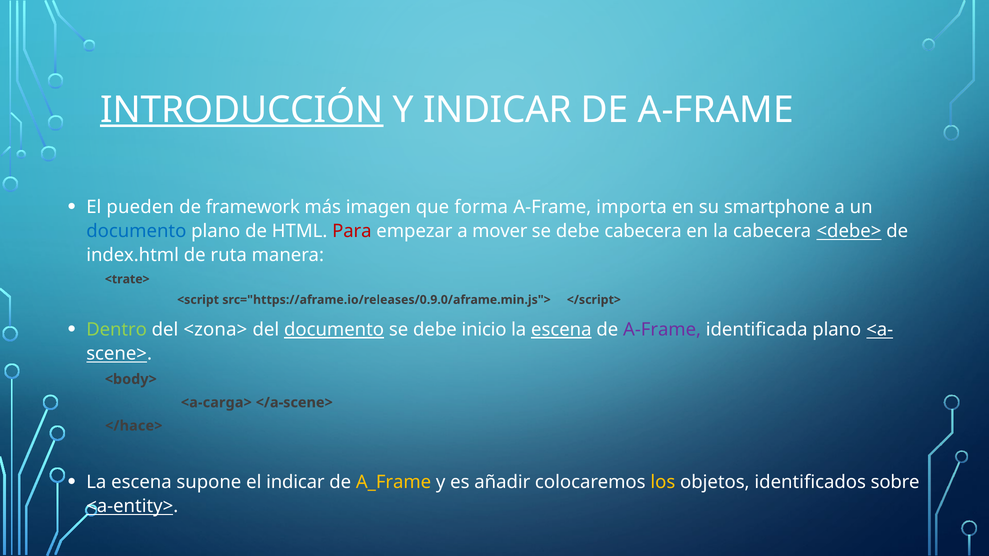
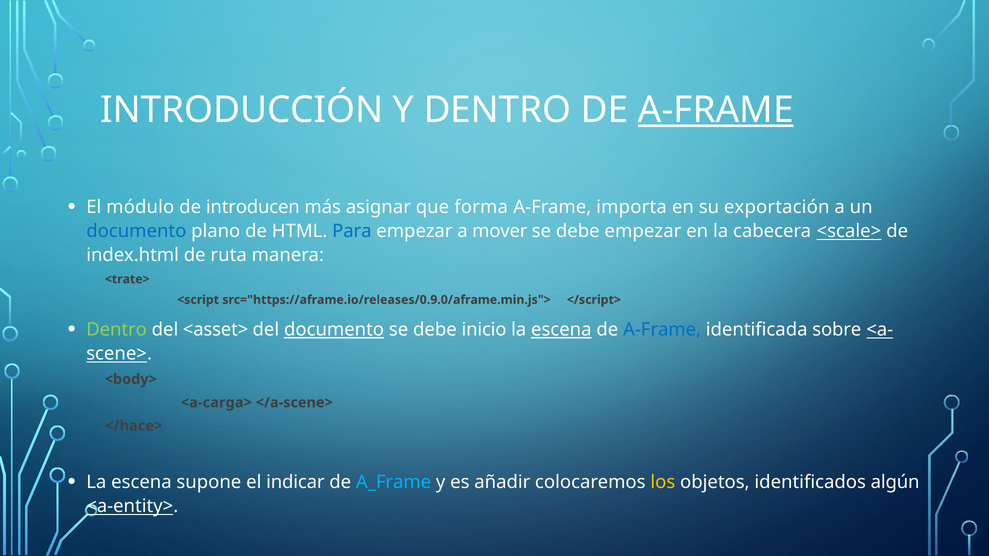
INTRODUCCIÓN underline: present -> none (242, 110)
Y INDICAR: INDICAR -> DENTRO (497, 110)
A-FRAME underline: none -> present (716, 110)
pueden: pueden -> módulo (140, 207)
framework: framework -> introducen (253, 207)
imagen: imagen -> asignar (378, 207)
smartphone: smartphone -> exportación (777, 207)
Para colour: red -> blue (352, 231)
debe cabecera: cabecera -> empezar (643, 231)
<debe>: <debe> -> <scale> (849, 231)
<zona>: <zona> -> <asset> (216, 330)
A-Frame colour: purple -> blue (662, 330)
identificada plano: plano -> sobre (837, 330)
A_Frame colour: yellow -> light blue (394, 482)
sobre: sobre -> algún (895, 482)
